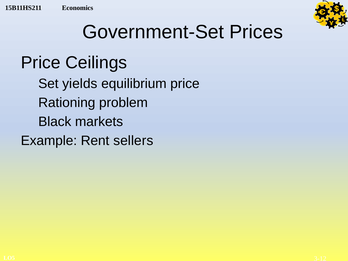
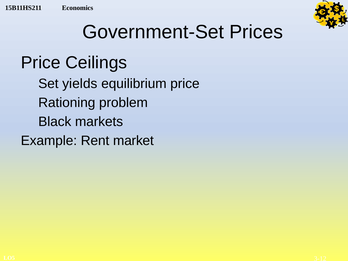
sellers: sellers -> market (133, 141)
